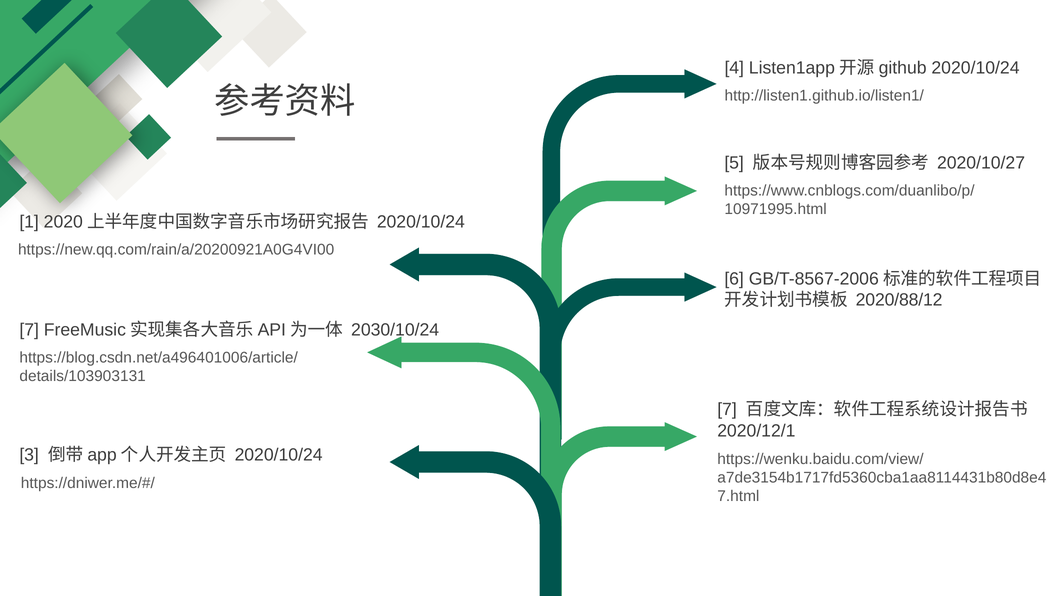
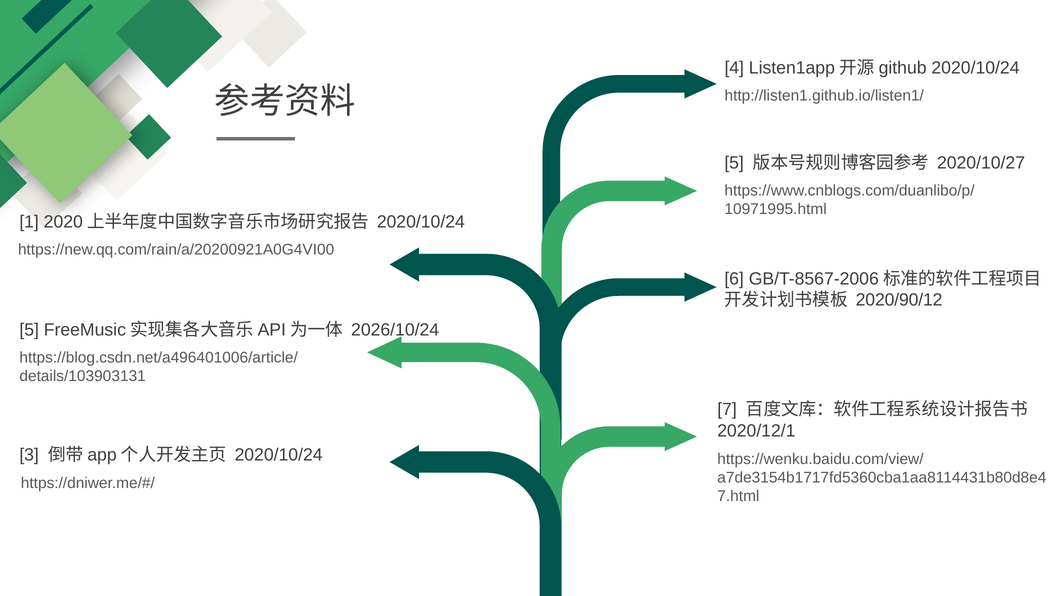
2020/88/12: 2020/88/12 -> 2020/90/12 (899, 300)
7: 7 -> 5 (29, 330)
2030/10/24: 2030/10/24 -> 2026/10/24 (395, 330)
